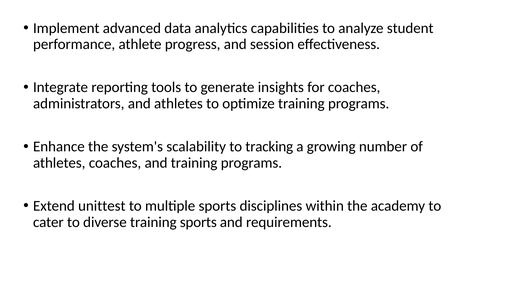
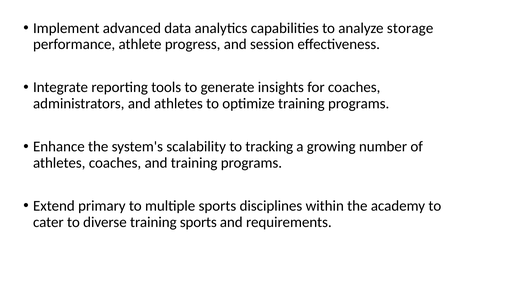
student: student -> storage (410, 28)
unittest: unittest -> primary (102, 206)
